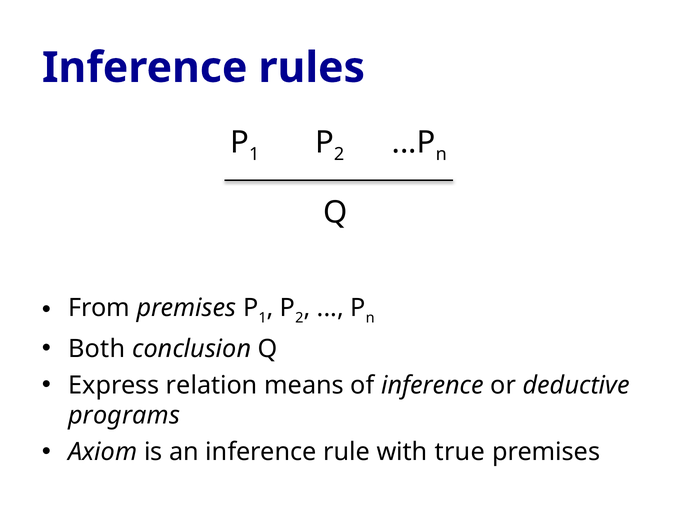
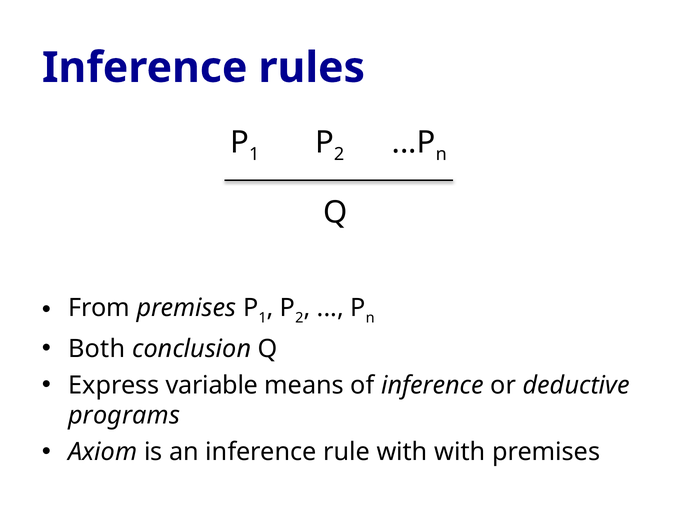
relation: relation -> variable (212, 385)
with true: true -> with (460, 451)
